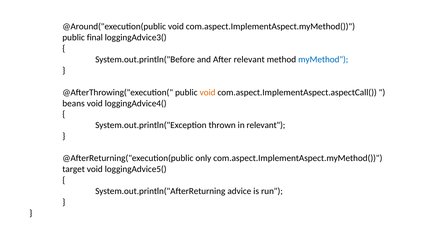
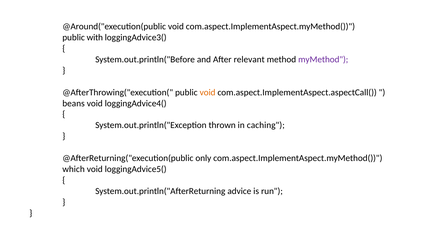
final: final -> with (95, 37)
myMethod colour: blue -> purple (323, 59)
in relevant: relevant -> caching (266, 125)
target: target -> which (74, 169)
